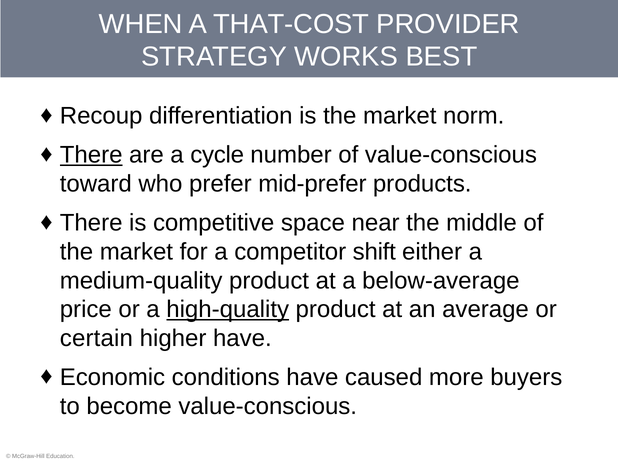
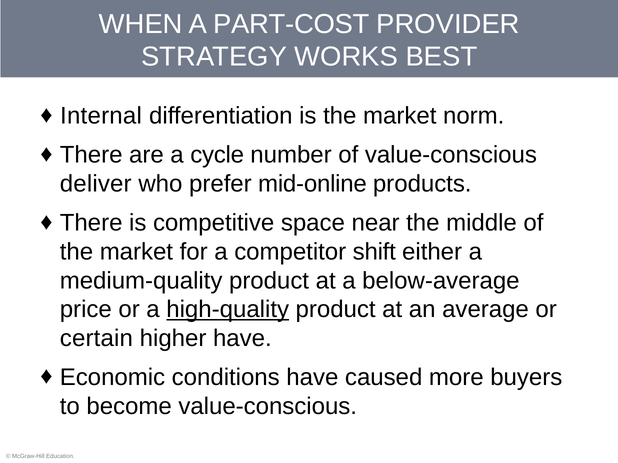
THAT-COST: THAT-COST -> PART-COST (291, 24)
Recoup: Recoup -> Internal (101, 116)
There underline: present -> none (91, 155)
toward: toward -> deliver (96, 184)
mid-prefer: mid-prefer -> mid-online (312, 184)
